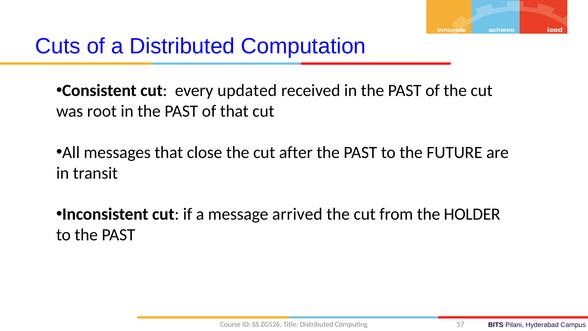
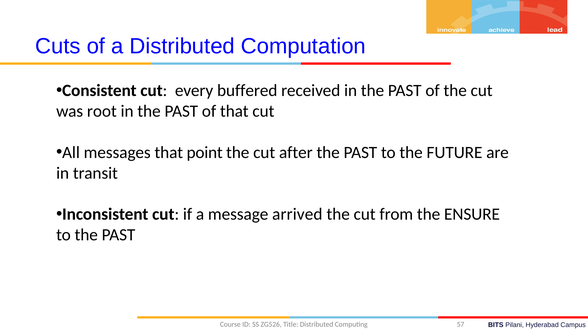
updated: updated -> buffered (247, 91)
close: close -> point (205, 152)
HOLDER: HOLDER -> ENSURE (472, 214)
